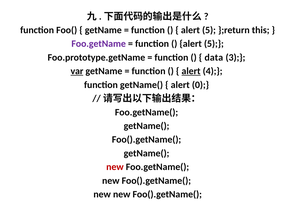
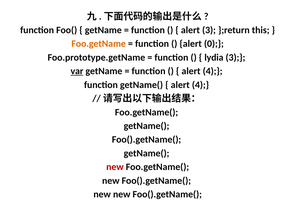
5: 5 -> 3 (209, 30)
Foo.getName colour: purple -> orange (99, 44)
5: 5 -> 0 (214, 44)
data: data -> lydia (214, 57)
alert underline: present -> none (191, 71)
0: 0 -> 4 (200, 85)
